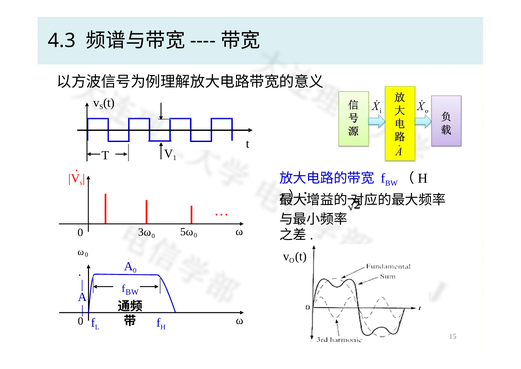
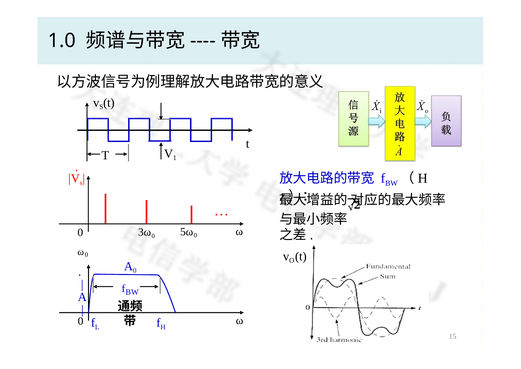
4.3: 4.3 -> 1.0 (62, 40)
